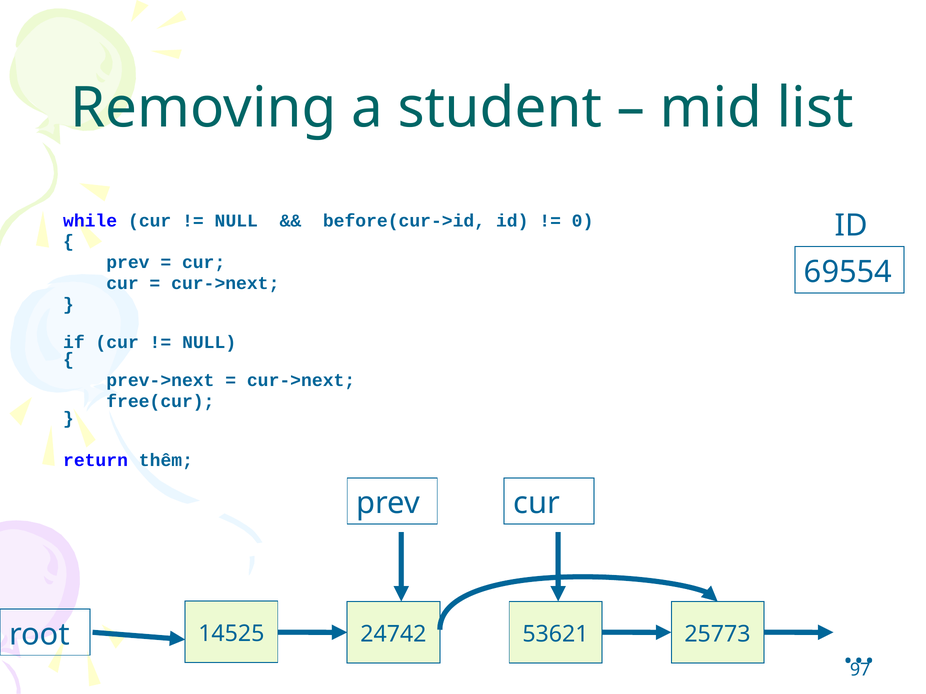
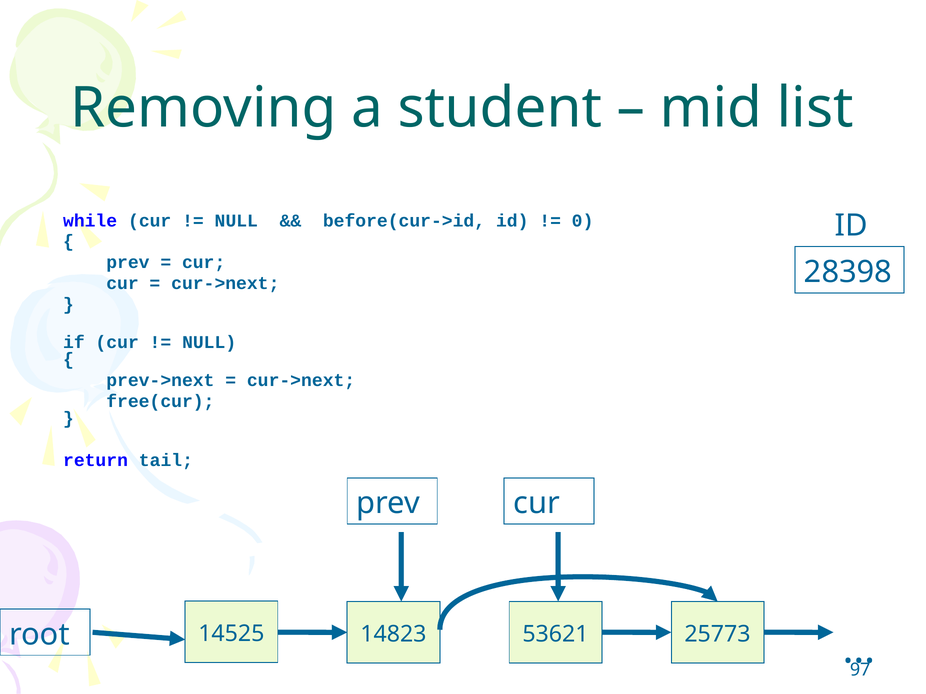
69554: 69554 -> 28398 (848, 272)
thêm: thêm -> tail (166, 461)
24742: 24742 -> 14823 (393, 634)
